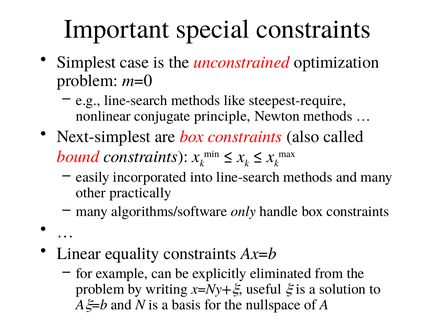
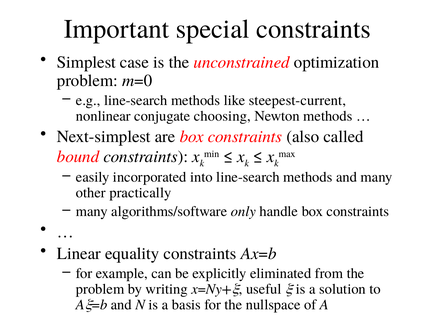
steepest-require: steepest-require -> steepest-current (297, 100)
principle: principle -> choosing (222, 116)
